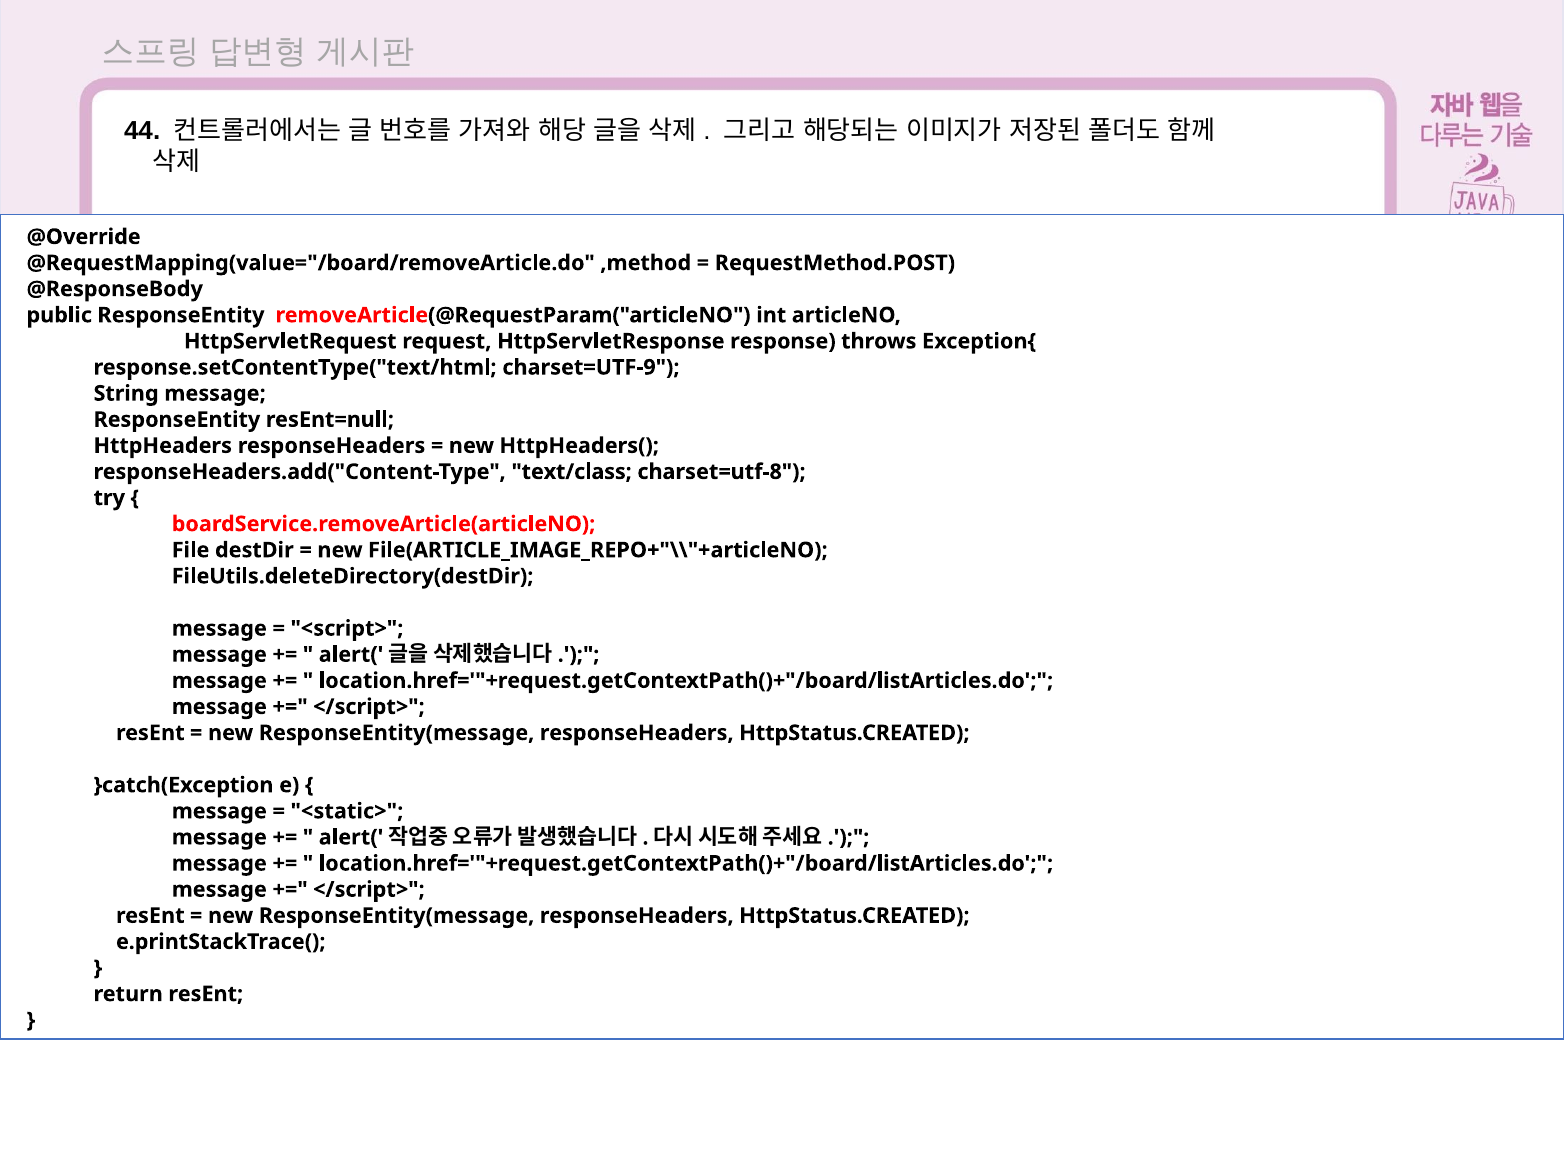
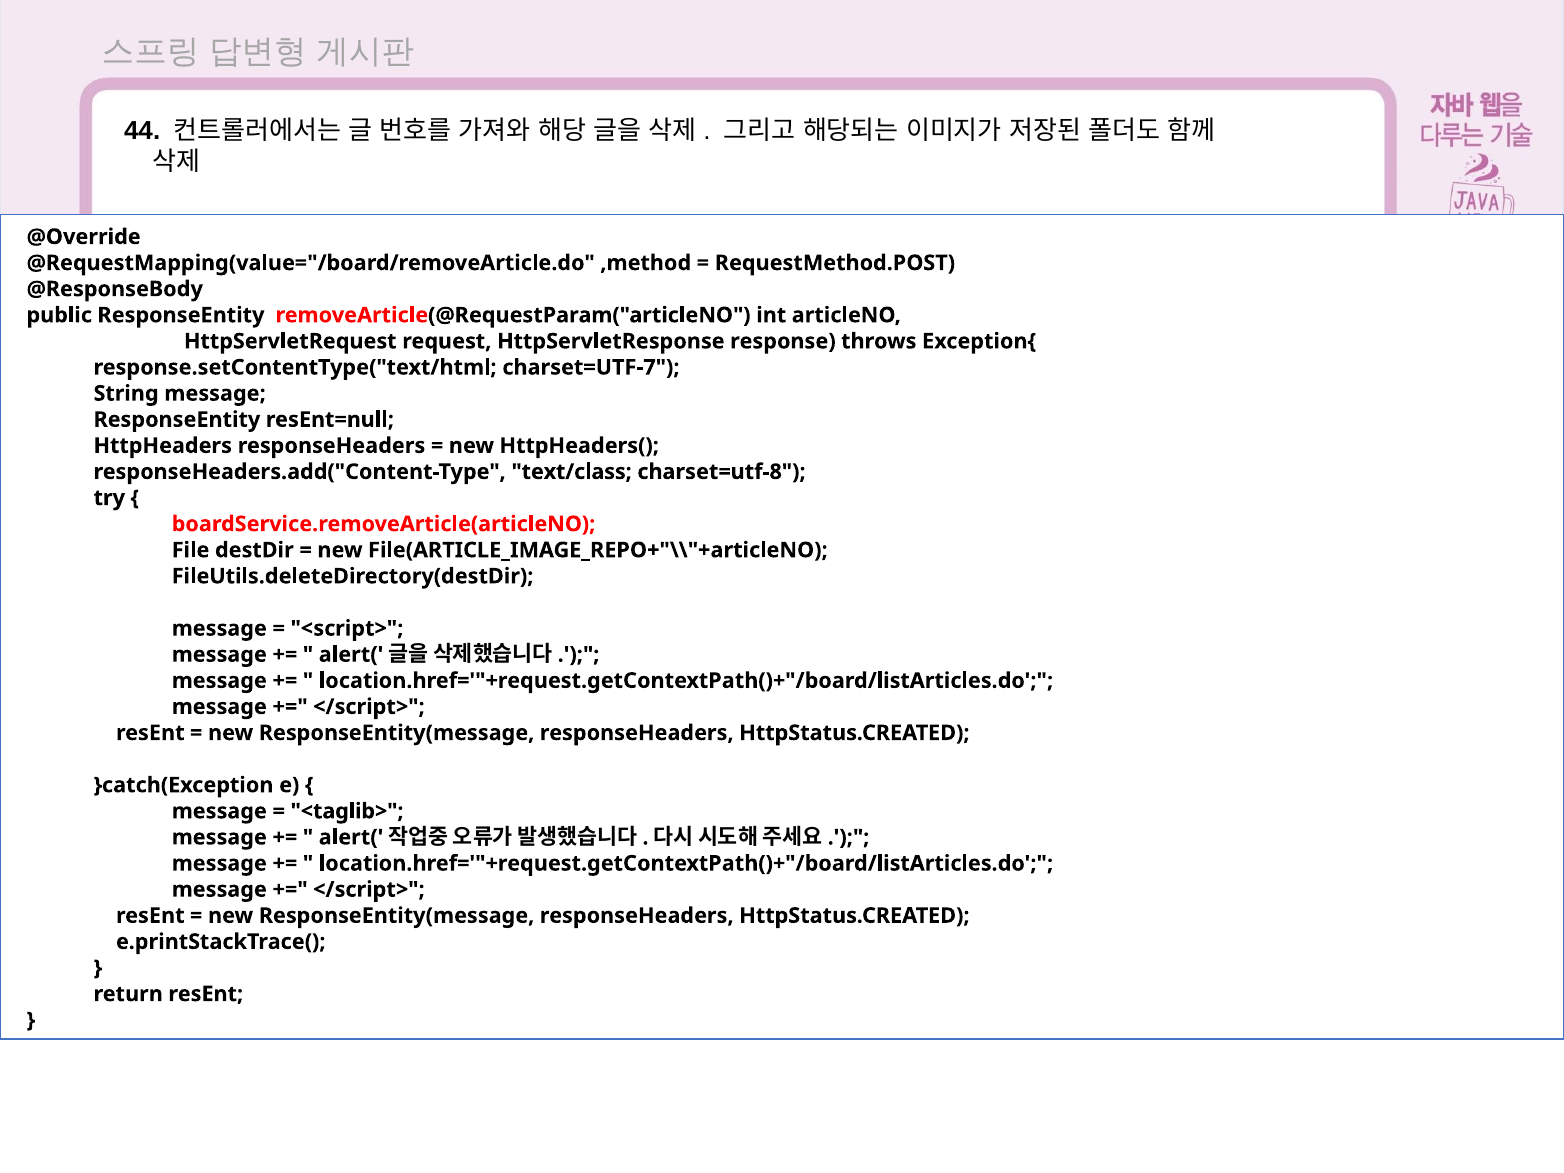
charset=UTF-9: charset=UTF-9 -> charset=UTF-7 (591, 367)
<static>: <static> -> <taglib> (347, 811)
